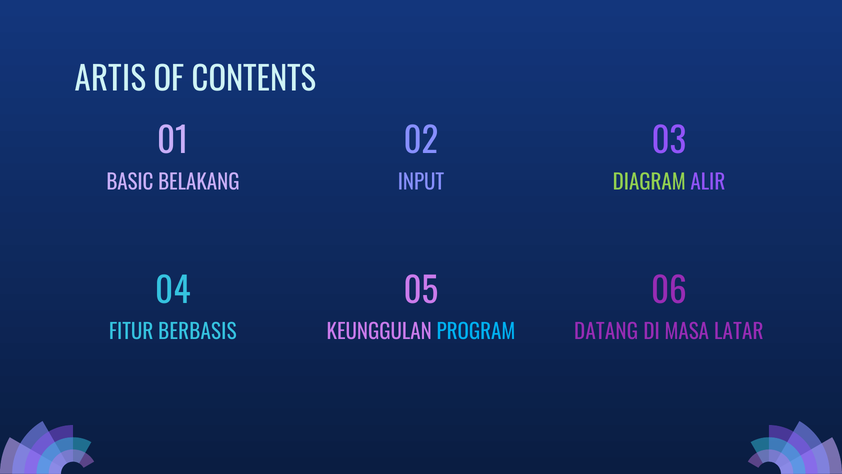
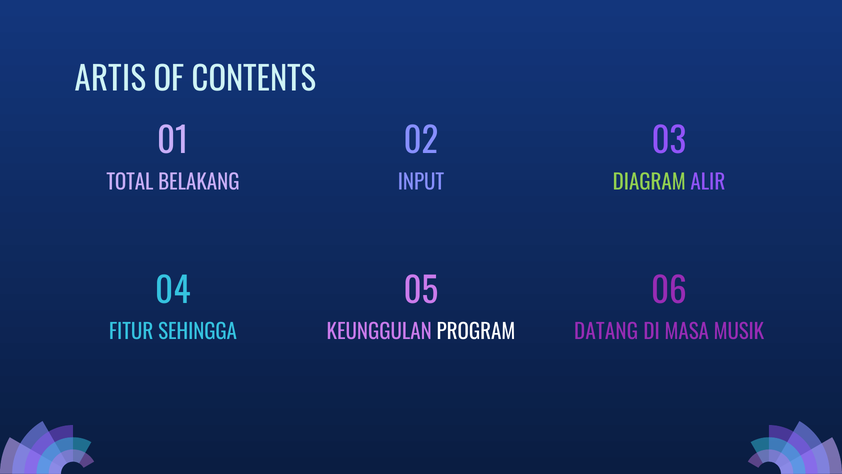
BASIC: BASIC -> TOTAL (130, 182)
BERBASIS: BERBASIS -> SEHINGGA (198, 332)
PROGRAM colour: light blue -> white (476, 332)
LATAR: LATAR -> MUSIK (739, 332)
